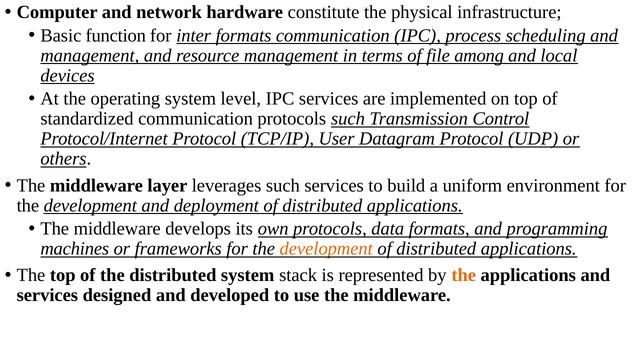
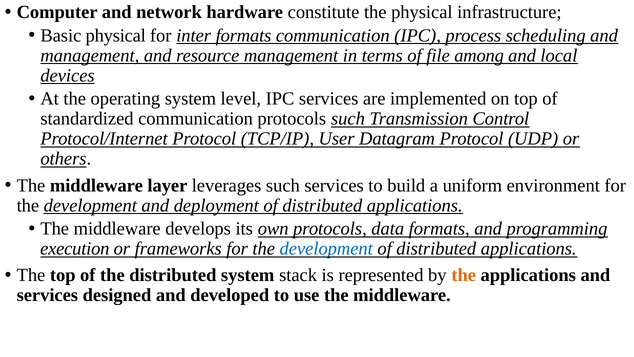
Basic function: function -> physical (116, 36)
machines: machines -> execution (75, 248)
development colour: orange -> blue (326, 248)
